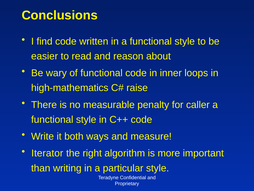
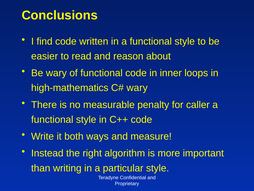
raise: raise -> wary (137, 88)
Iterator: Iterator -> Instead (47, 153)
